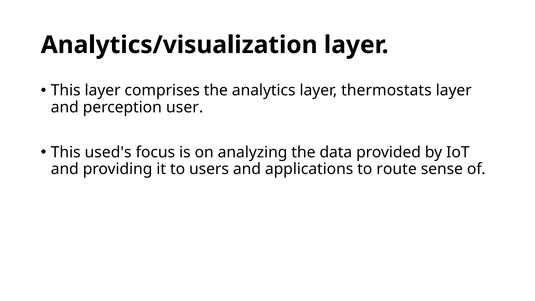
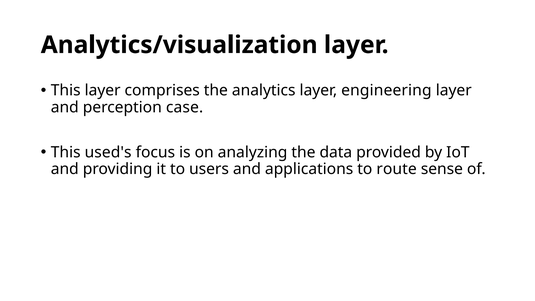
thermostats: thermostats -> engineering (386, 90)
user: user -> case (185, 107)
